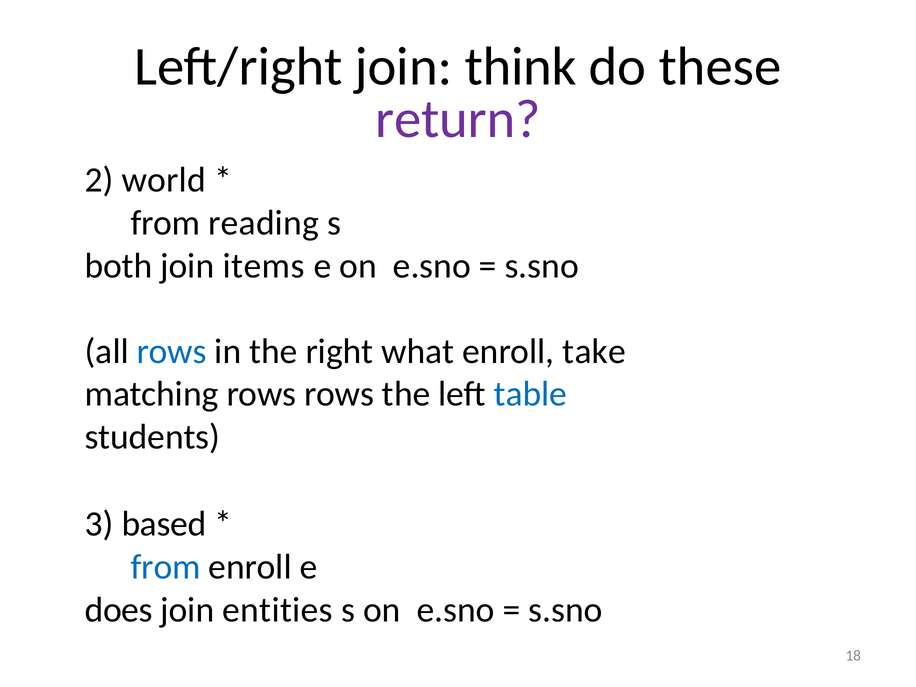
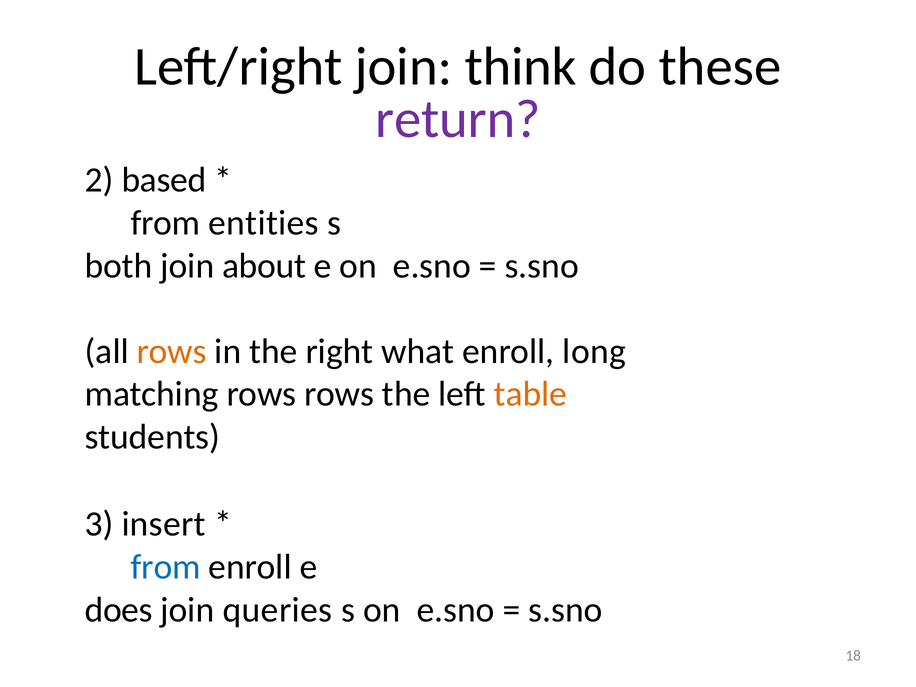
world: world -> based (164, 180)
reading: reading -> entities (264, 223)
items: items -> about (264, 266)
rows colour: blue -> orange (172, 351)
take: take -> long (594, 351)
table colour: blue -> orange (530, 394)
based: based -> insert (164, 524)
entities: entities -> queries (278, 610)
